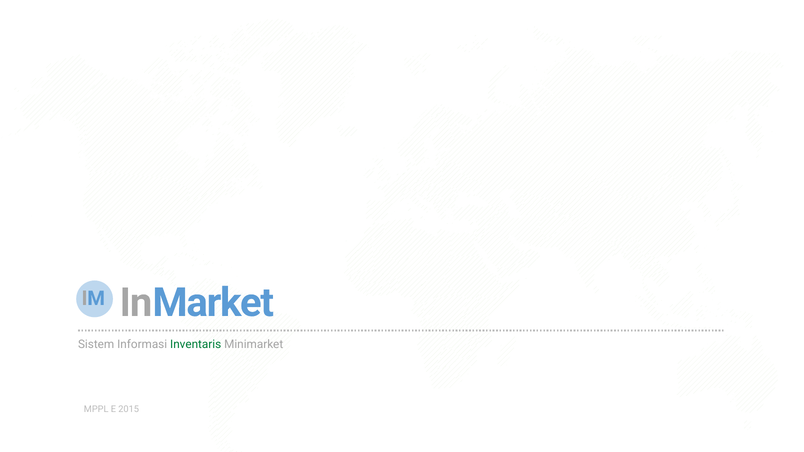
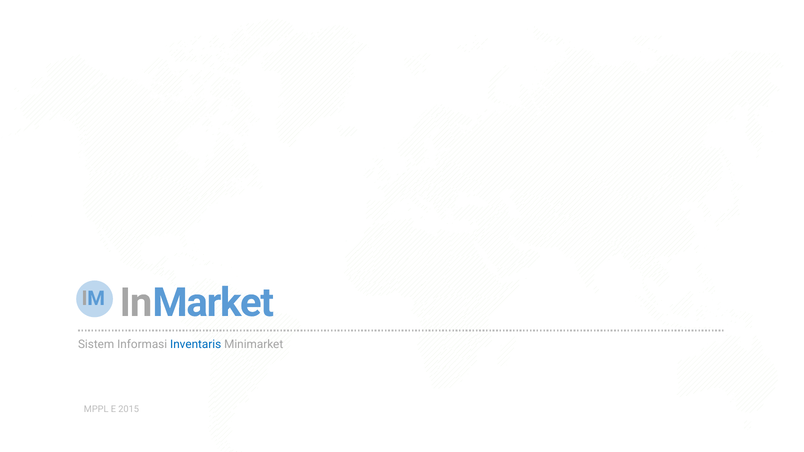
Inventaris colour: green -> blue (196, 345)
